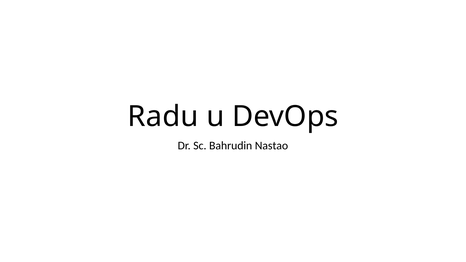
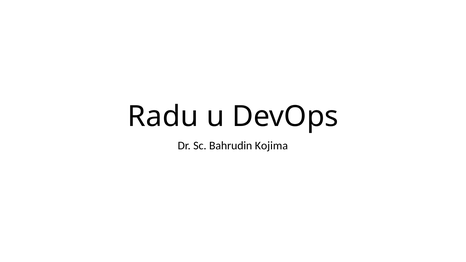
Nastao: Nastao -> Kojima (271, 146)
